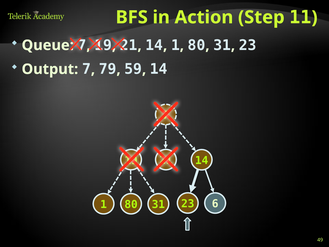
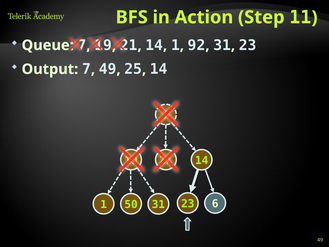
80: 80 -> 92 (197, 45)
79: 79 -> 49 (108, 69)
59: 59 -> 25 (133, 69)
1 80: 80 -> 50 (131, 204)
